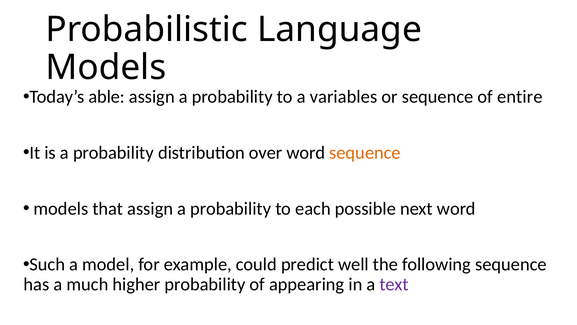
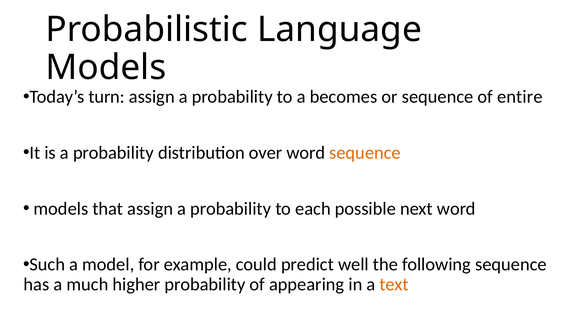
able: able -> turn (107, 97)
variables: variables -> becomes (344, 97)
text colour: purple -> orange (394, 284)
